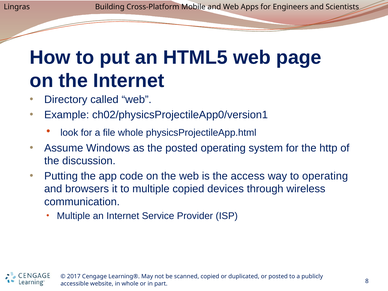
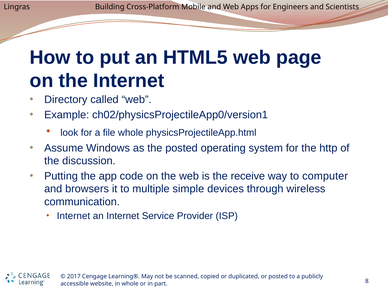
access: access -> receive (248, 176)
to operating: operating -> computer (325, 176)
multiple copied: copied -> simple (188, 189)
Multiple: Multiple -> Internet (73, 216)
